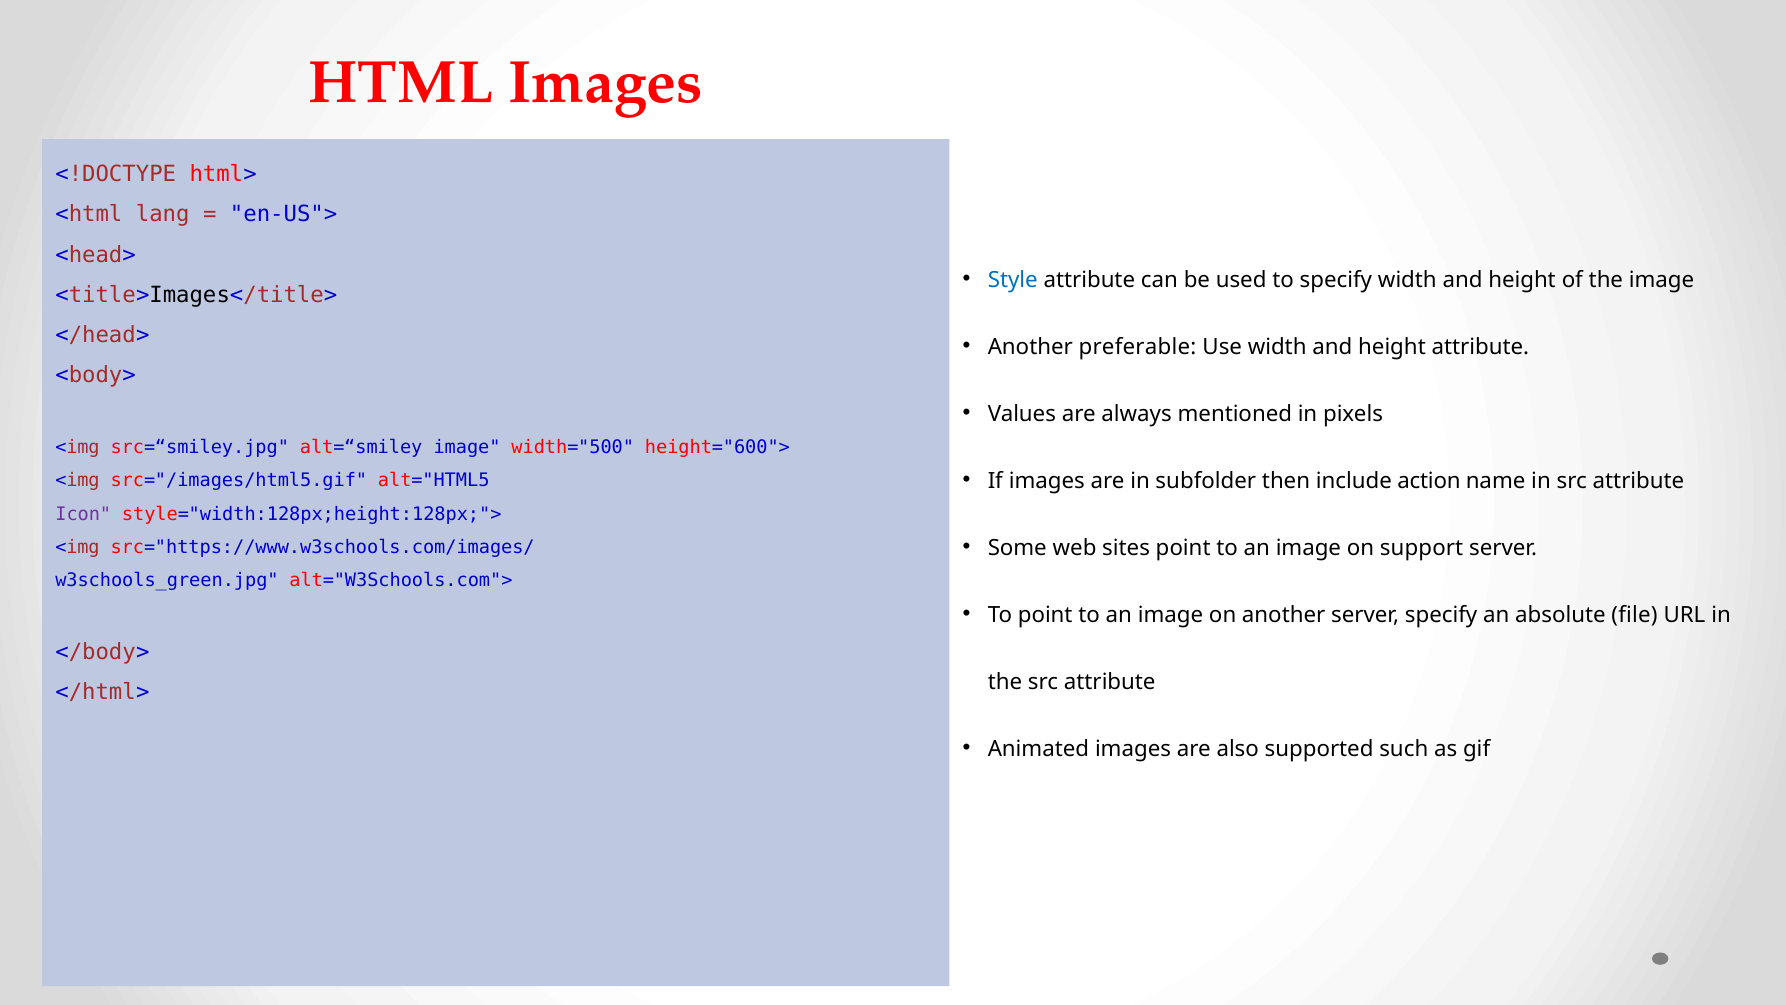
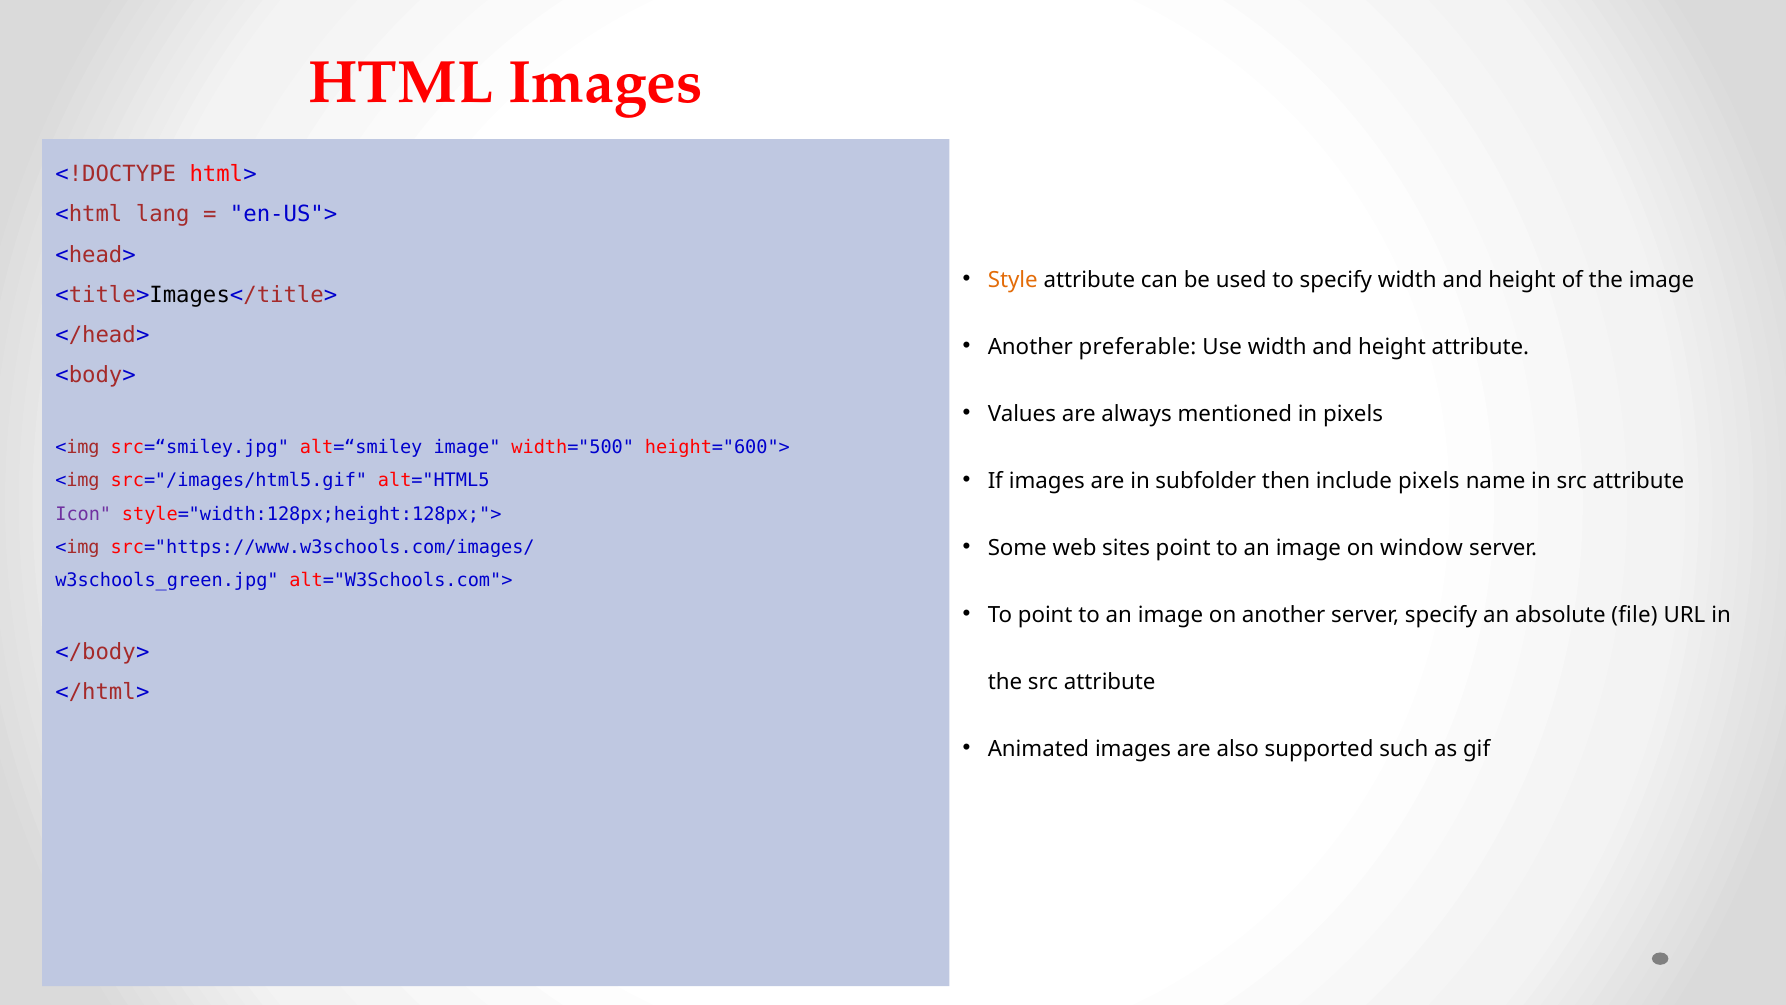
Style colour: blue -> orange (1013, 280)
include action: action -> pixels (1429, 481)
support: support -> window (1422, 548)
